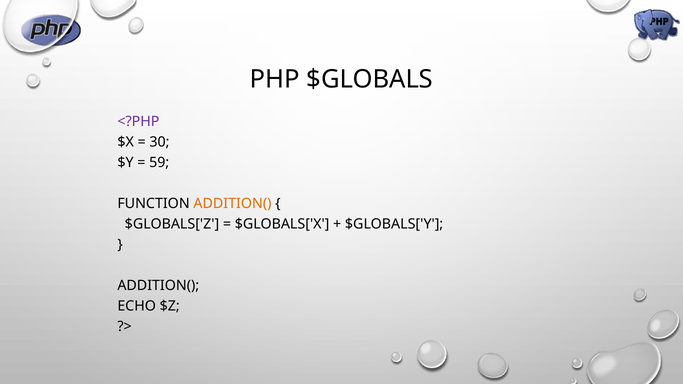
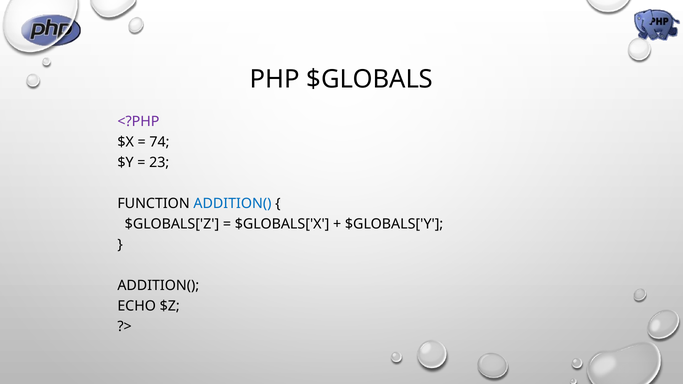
30: 30 -> 74 (159, 142)
59: 59 -> 23 (159, 163)
ADDITION( colour: orange -> blue (232, 204)
